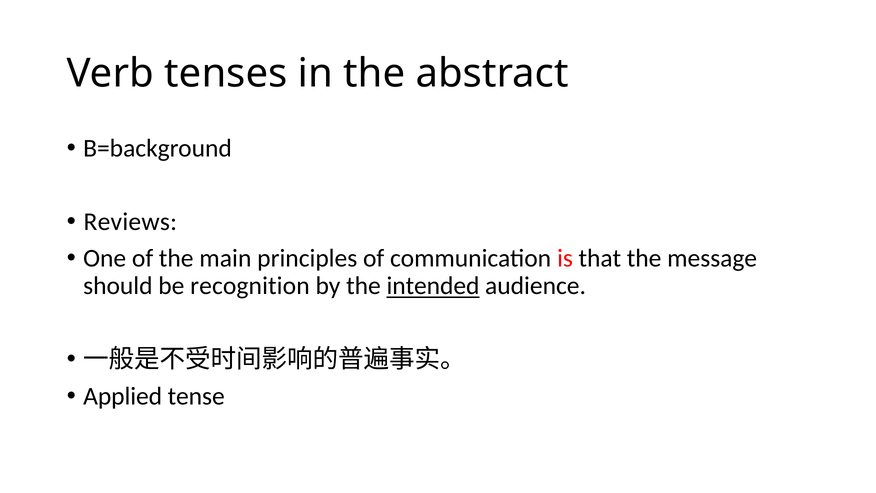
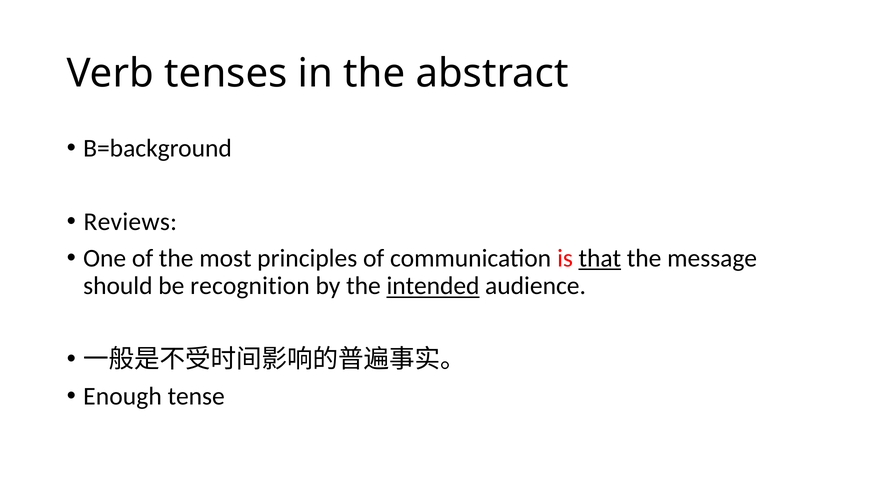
main: main -> most (225, 258)
that underline: none -> present (600, 258)
Applied: Applied -> Enough (123, 396)
